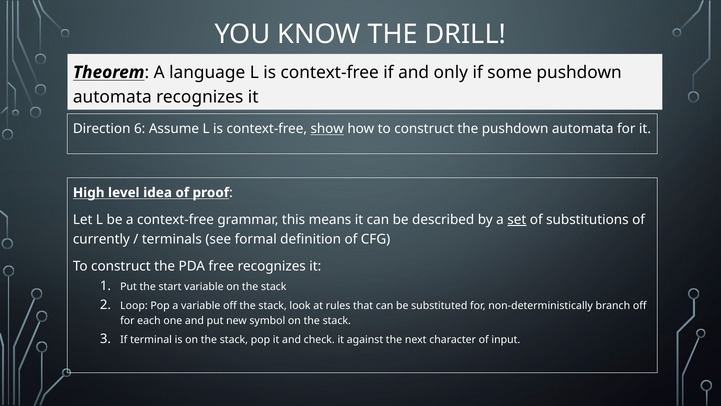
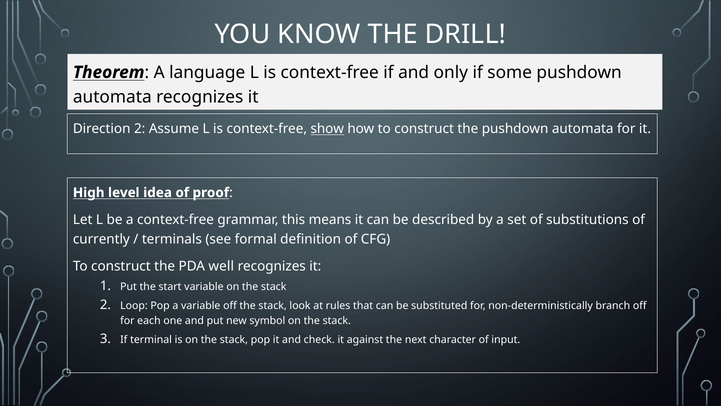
Direction 6: 6 -> 2 (140, 129)
set underline: present -> none (517, 219)
free: free -> well (221, 266)
